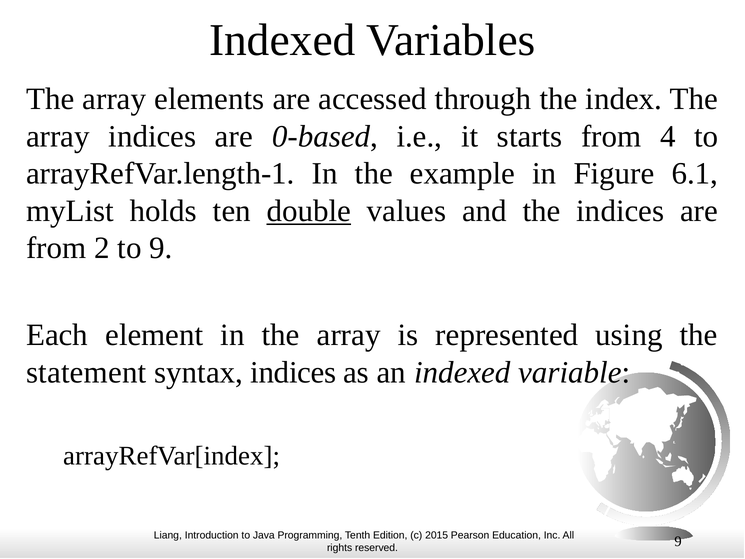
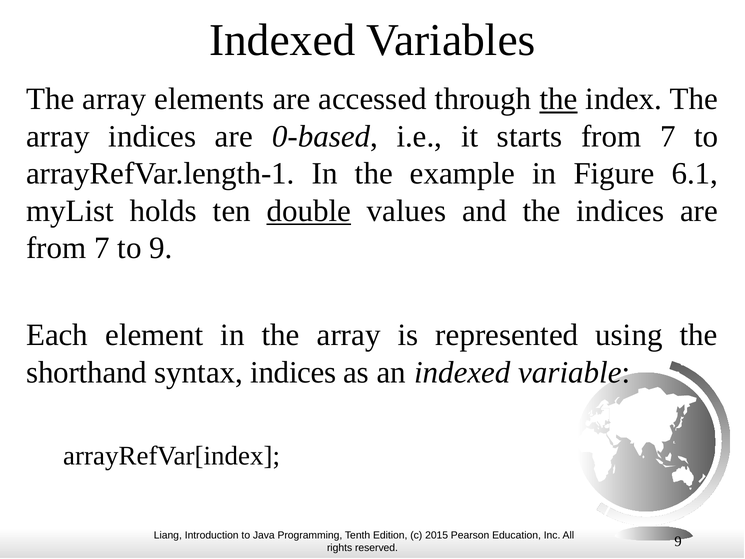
the underline: none -> present (558, 99)
starts from 4: 4 -> 7 (668, 136)
2: 2 -> 7 (102, 248)
statement: statement -> shorthand (87, 372)
